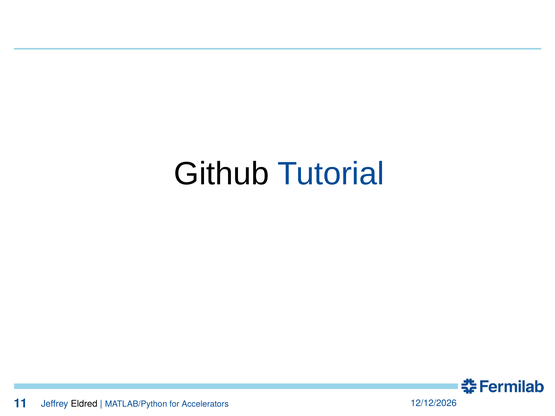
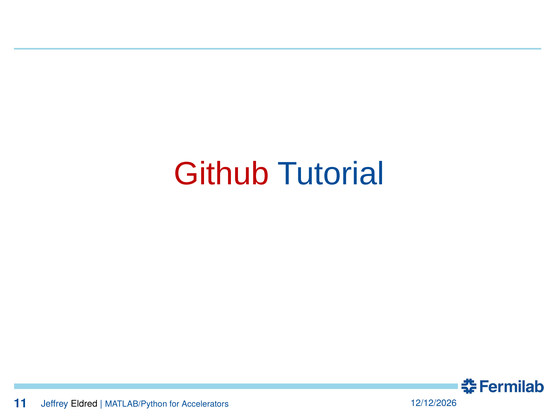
Github colour: black -> red (222, 174)
